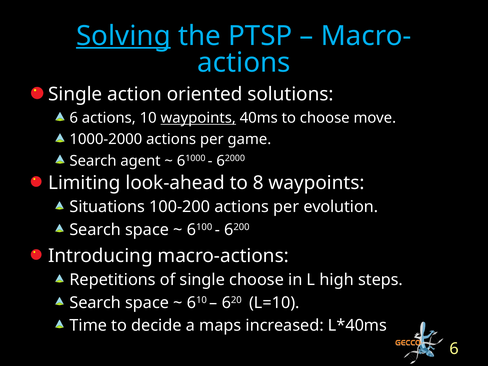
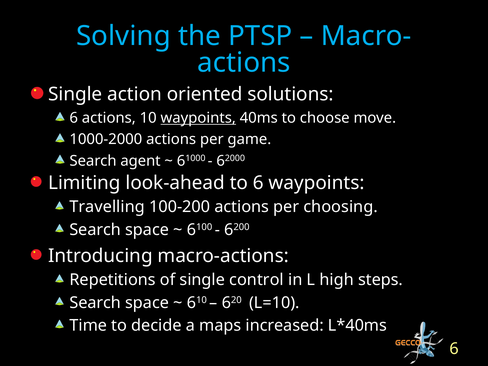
Solving underline: present -> none (123, 36)
to 8: 8 -> 6 (258, 183)
Situations: Situations -> Travelling (107, 207)
evolution: evolution -> choosing (341, 207)
single choose: choose -> control (257, 280)
